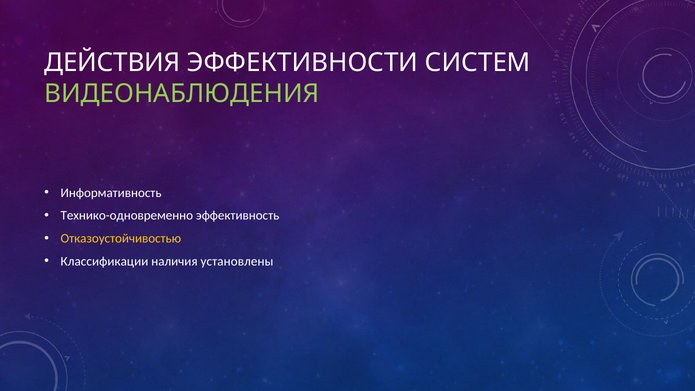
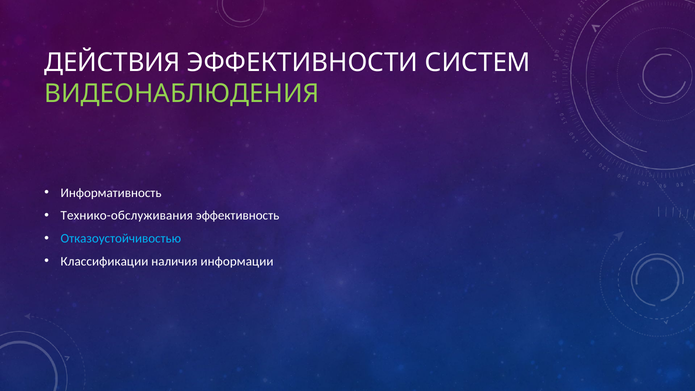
Технико-одновременно: Технико-одновременно -> Технико-обслуживания (127, 216)
Отказоустойчивостью colour: yellow -> light blue (121, 238)
установлены: установлены -> информации (237, 261)
